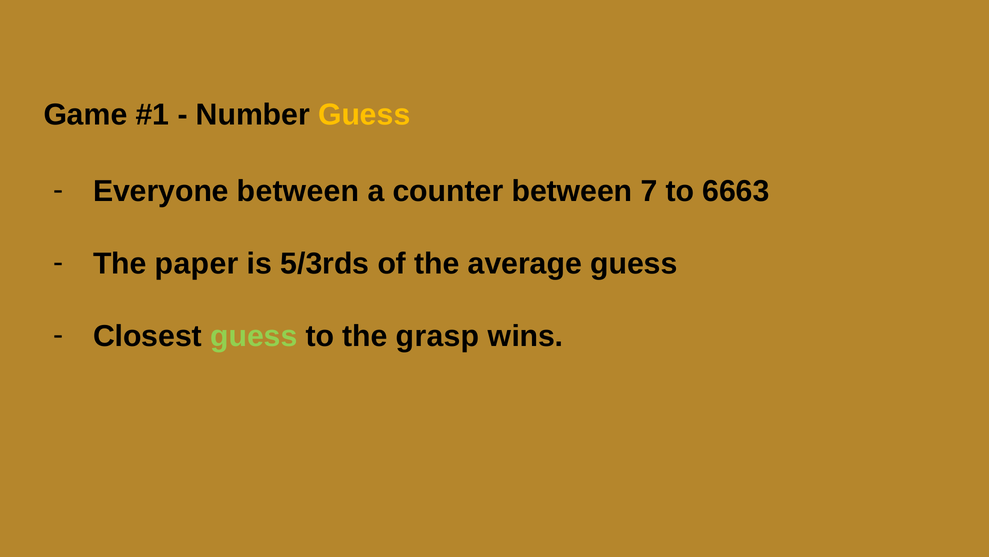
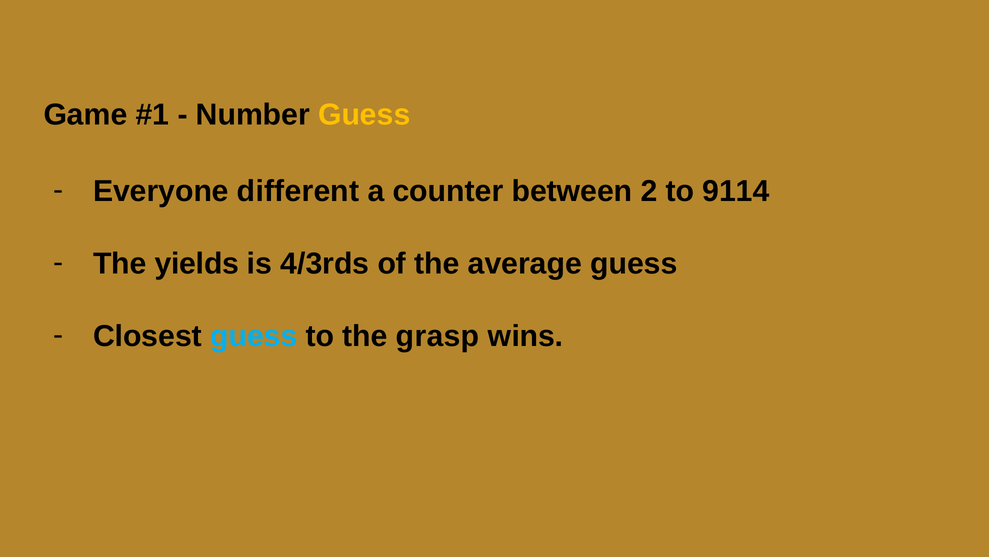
Everyone between: between -> different (298, 191)
7: 7 -> 2 (649, 191)
6663: 6663 -> 9114 (736, 191)
paper: paper -> yields (197, 264)
5/3rds: 5/3rds -> 4/3rds (325, 264)
guess colour: light green -> light blue (254, 336)
